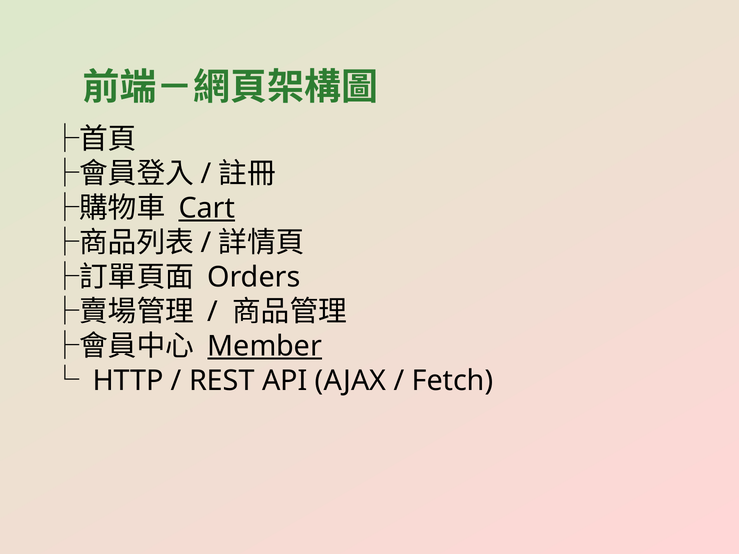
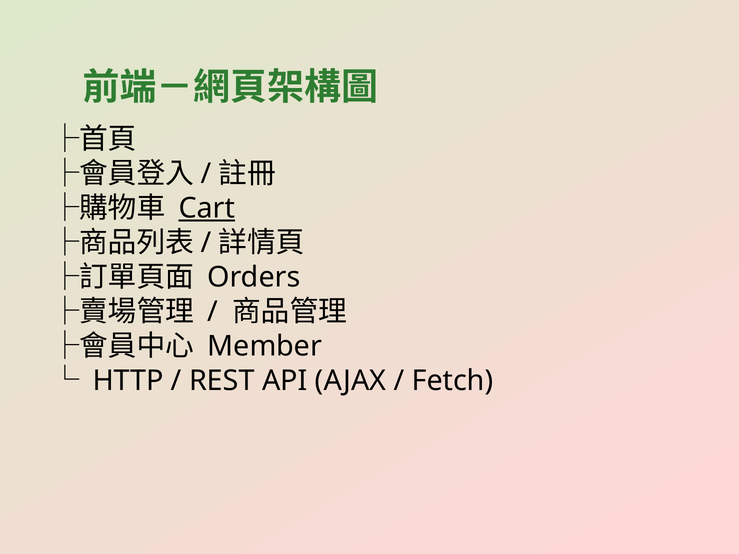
Member underline: present -> none (265, 346)
